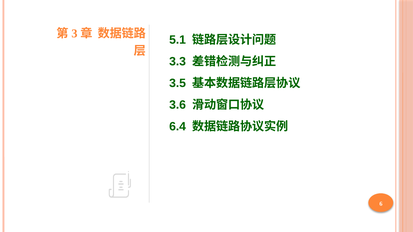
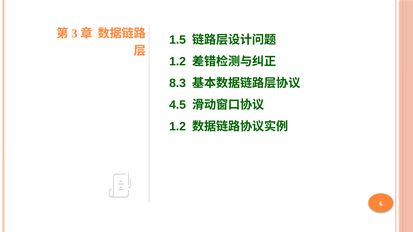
5.1: 5.1 -> 1.5 (178, 40)
3.3: 3.3 -> 1.2 (178, 62)
3.5: 3.5 -> 8.3 (178, 83)
3.6: 3.6 -> 4.5 (178, 105)
6.4: 6.4 -> 1.2 (178, 127)
